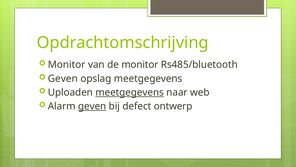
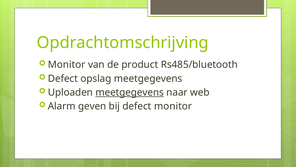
de monitor: monitor -> product (140, 65)
Geven: Geven -> Defect (63, 78)
geven underline: present -> none (92, 106)
defect ontwerp: ontwerp -> monitor (173, 106)
